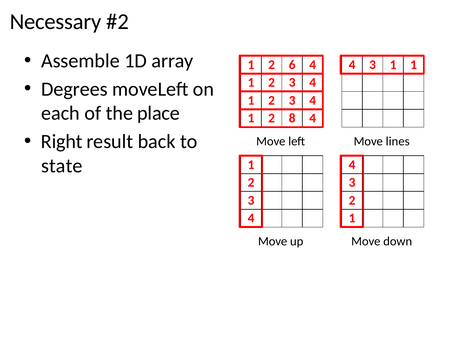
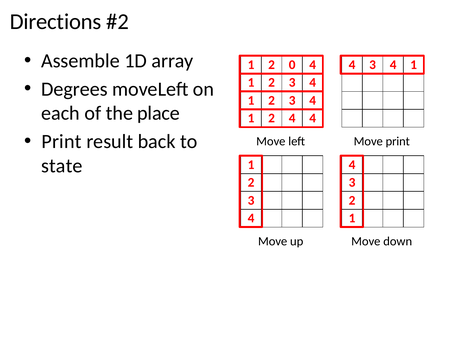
Necessary: Necessary -> Directions (56, 22)
6: 6 -> 0 (292, 65)
4 3 1: 1 -> 4 (393, 65)
2 8: 8 -> 4 (292, 118)
Right: Right -> Print (61, 141)
Move lines: lines -> print (398, 141)
